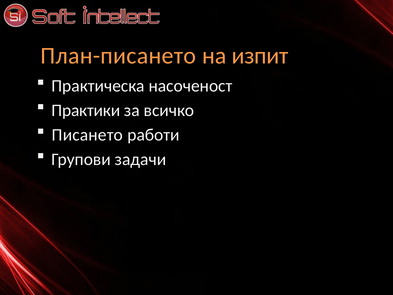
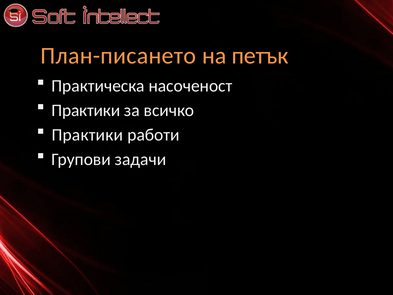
изпит: изпит -> петък (260, 56)
Писането: Писането -> Практики (87, 135)
